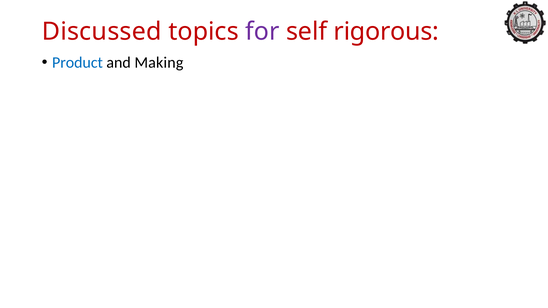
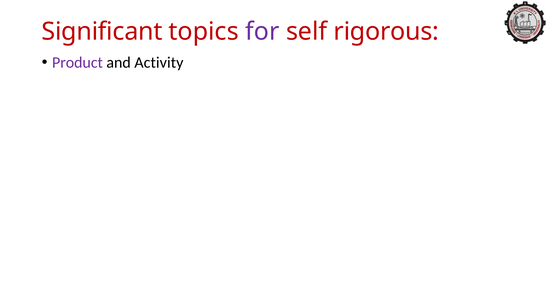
Discussed: Discussed -> Significant (102, 32)
Product colour: blue -> purple (77, 63)
Making: Making -> Activity (159, 63)
